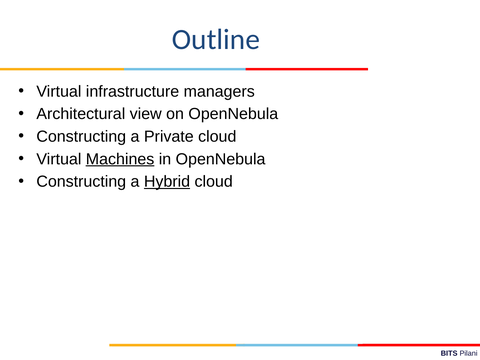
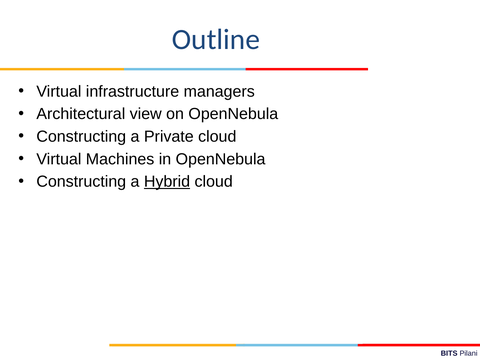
Machines underline: present -> none (120, 159)
